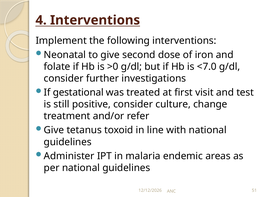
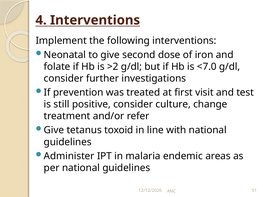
>0: >0 -> >2 (113, 67)
gestational: gestational -> prevention (78, 93)
